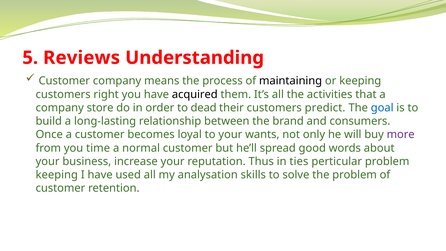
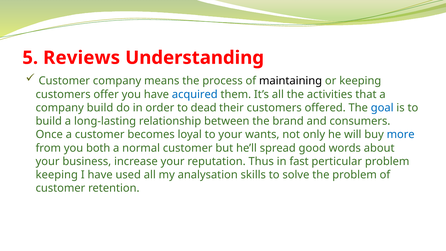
right: right -> offer (106, 94)
acquired colour: black -> blue (195, 94)
company store: store -> build (100, 108)
predict: predict -> offered (325, 108)
more colour: purple -> blue (401, 135)
time: time -> both (98, 148)
ties: ties -> fast (299, 161)
